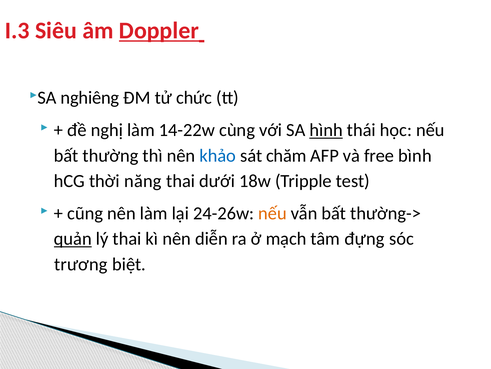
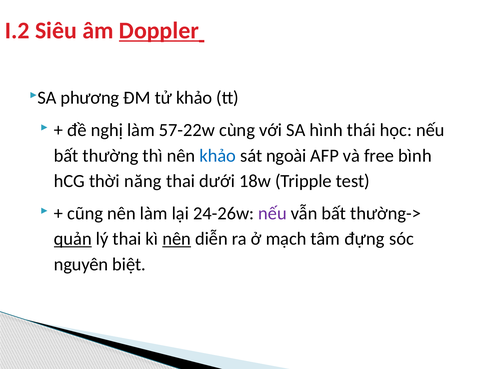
I.3: I.3 -> I.2 (17, 31)
nghiêng: nghiêng -> phương (90, 98)
tử chức: chức -> khảo (194, 98)
14-22w: 14-22w -> 57-22w (187, 130)
hình underline: present -> none (326, 130)
chăm: chăm -> ngoài (286, 155)
nếu colour: orange -> purple (273, 213)
nên underline: none -> present (177, 238)
trương: trương -> nguyên (81, 264)
